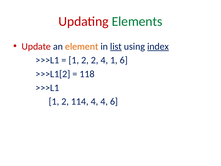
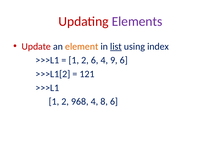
Elements colour: green -> purple (137, 21)
index underline: present -> none (158, 46)
2 2: 2 -> 6 (95, 60)
4 1: 1 -> 9 (114, 60)
118: 118 -> 121 (87, 74)
114: 114 -> 968 (80, 101)
4 4: 4 -> 8 (104, 101)
